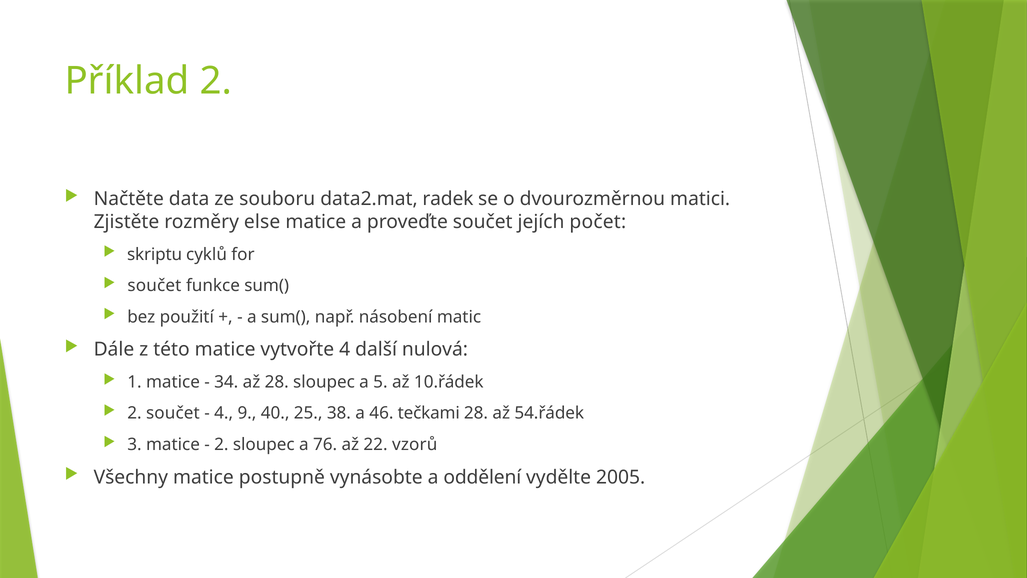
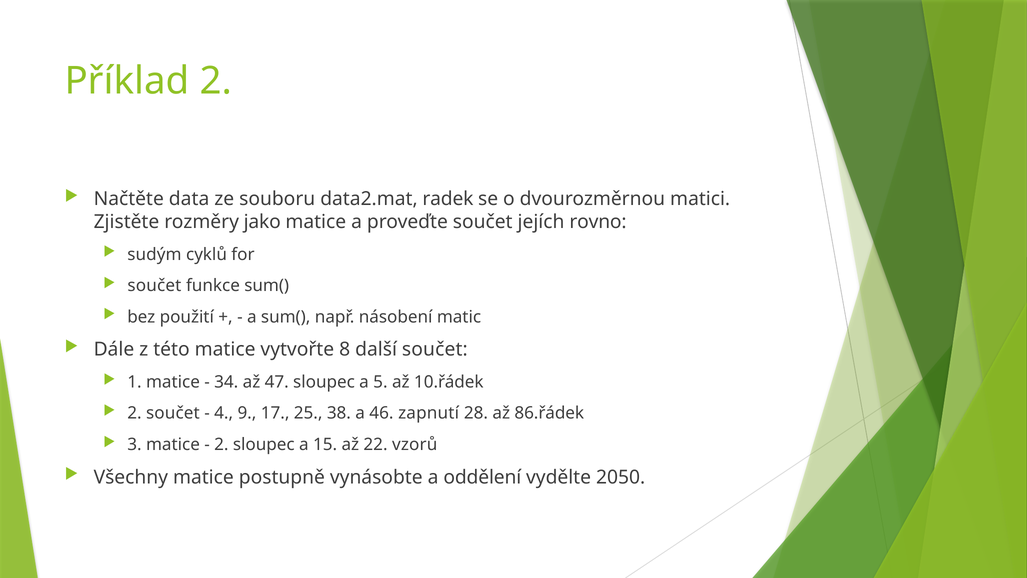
else: else -> jako (262, 222)
počet: počet -> rovno (598, 222)
skriptu: skriptu -> sudým (154, 254)
vytvořte 4: 4 -> 8 (345, 349)
další nulová: nulová -> součet (435, 349)
až 28: 28 -> 47 (277, 382)
40: 40 -> 17 (275, 413)
tečkami: tečkami -> zapnutí (429, 413)
54.řádek: 54.řádek -> 86.řádek (549, 413)
76: 76 -> 15 (325, 444)
2005: 2005 -> 2050 (621, 477)
